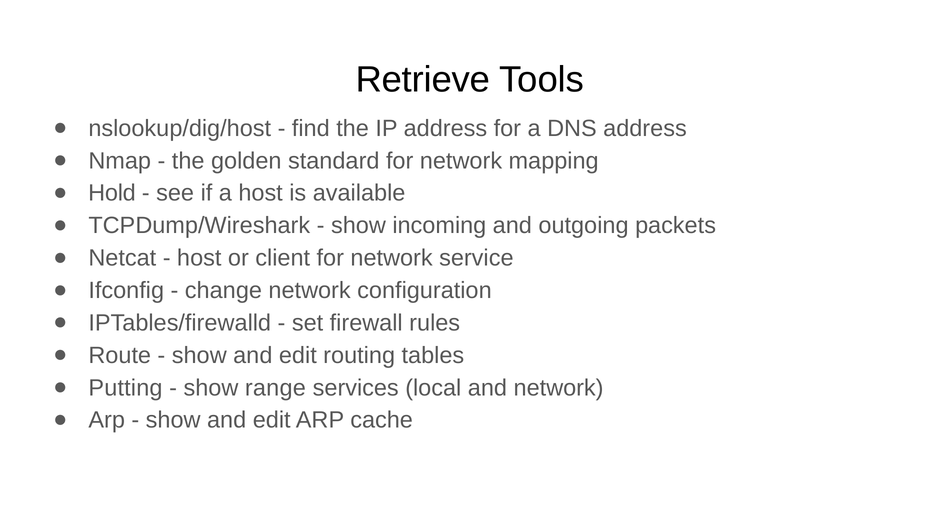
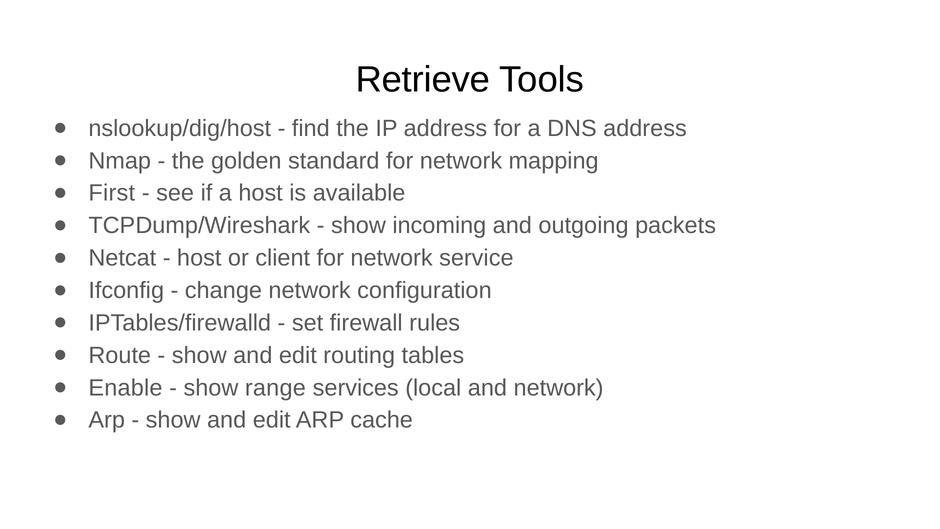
Hold: Hold -> First (112, 193)
Putting: Putting -> Enable (125, 388)
